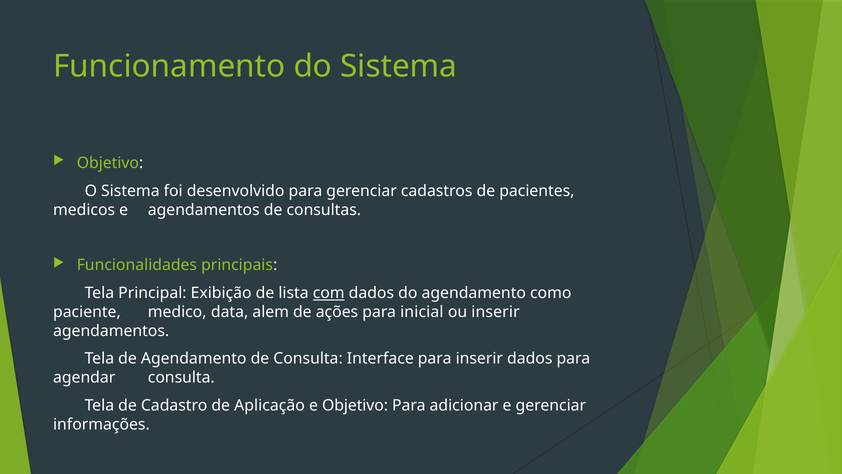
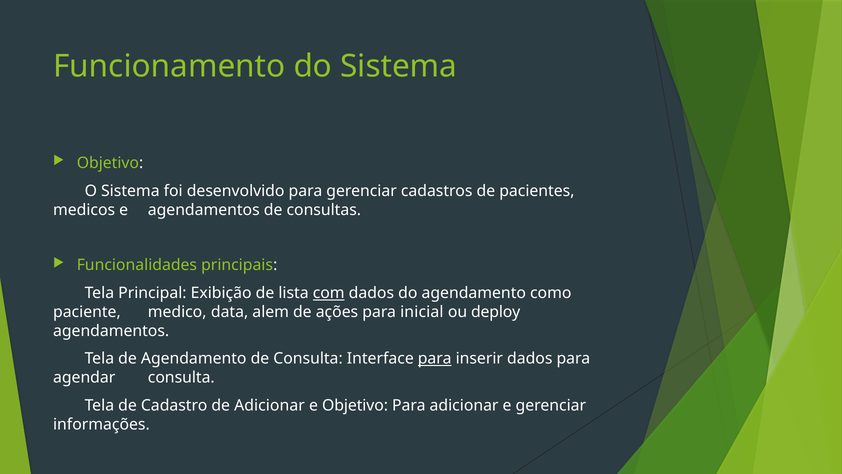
ou inserir: inserir -> deploy (496, 312)
para underline: none -> present (435, 358)
de Aplicação: Aplicação -> Adicionar (269, 405)
